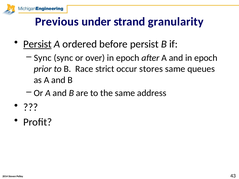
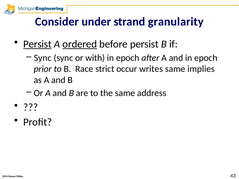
Previous: Previous -> Consider (57, 22)
ordered underline: none -> present (80, 44)
over: over -> with (95, 58)
stores: stores -> writes (151, 69)
queues: queues -> implies (201, 69)
